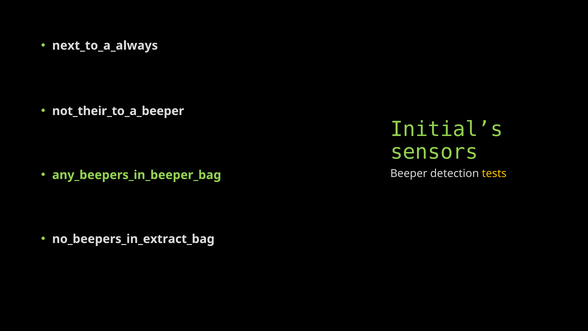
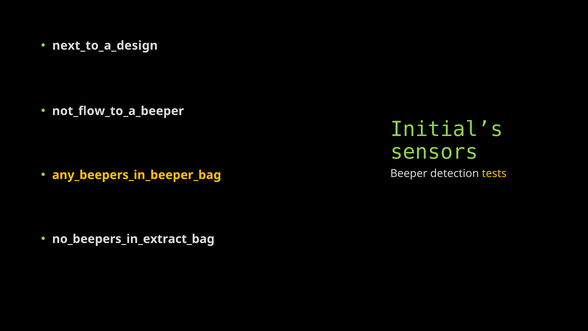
next_to_a_always: next_to_a_always -> next_to_a_design (105, 46)
not_their_to_a_beeper: not_their_to_a_beeper -> not_flow_to_a_beeper (118, 111)
any_beepers_in_beeper_bag colour: light green -> yellow (137, 175)
